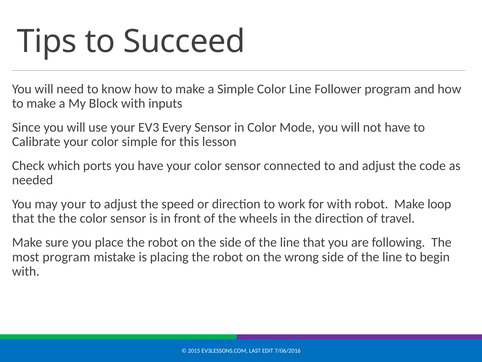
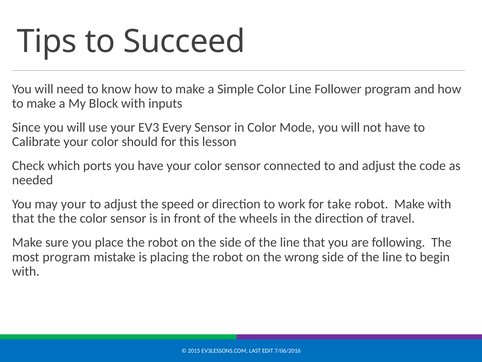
color simple: simple -> should (140, 142)
for with: with -> take (339, 204)
Make loop: loop -> with (439, 204)
